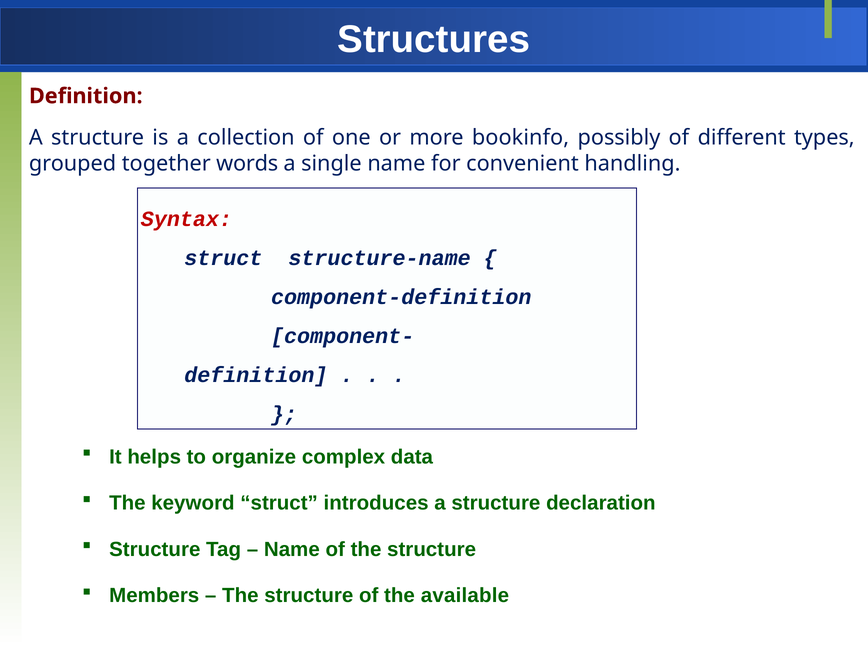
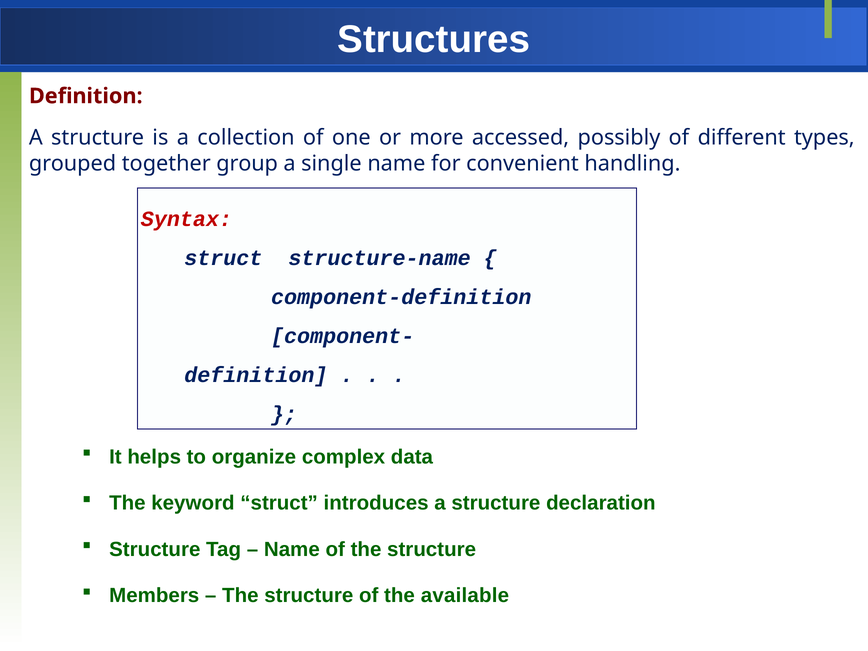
bookinfo: bookinfo -> accessed (521, 138)
words: words -> group (247, 164)
